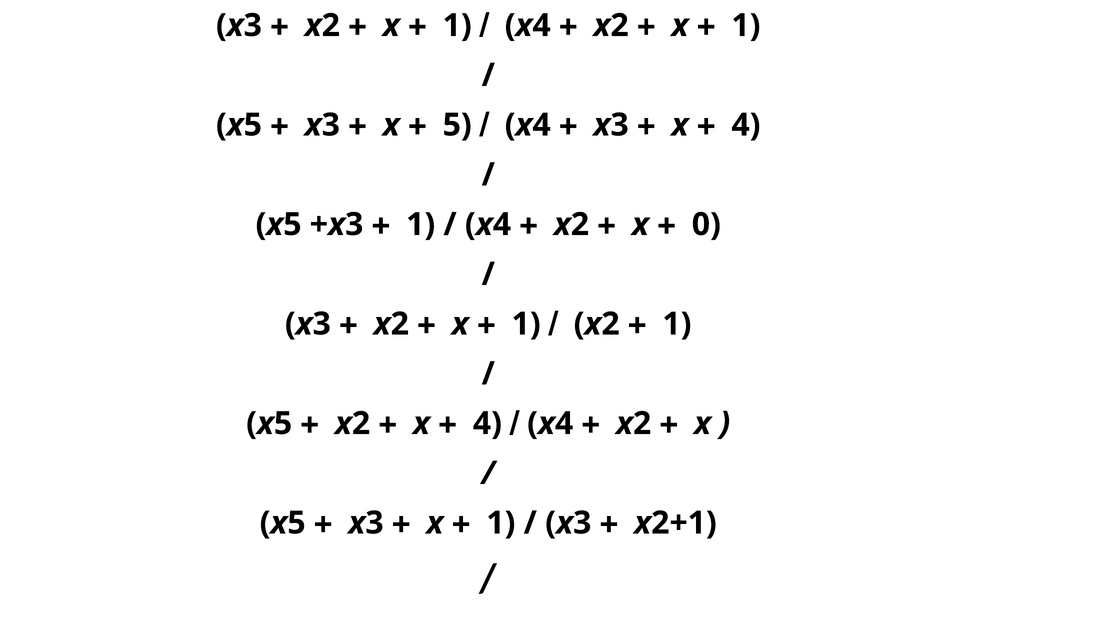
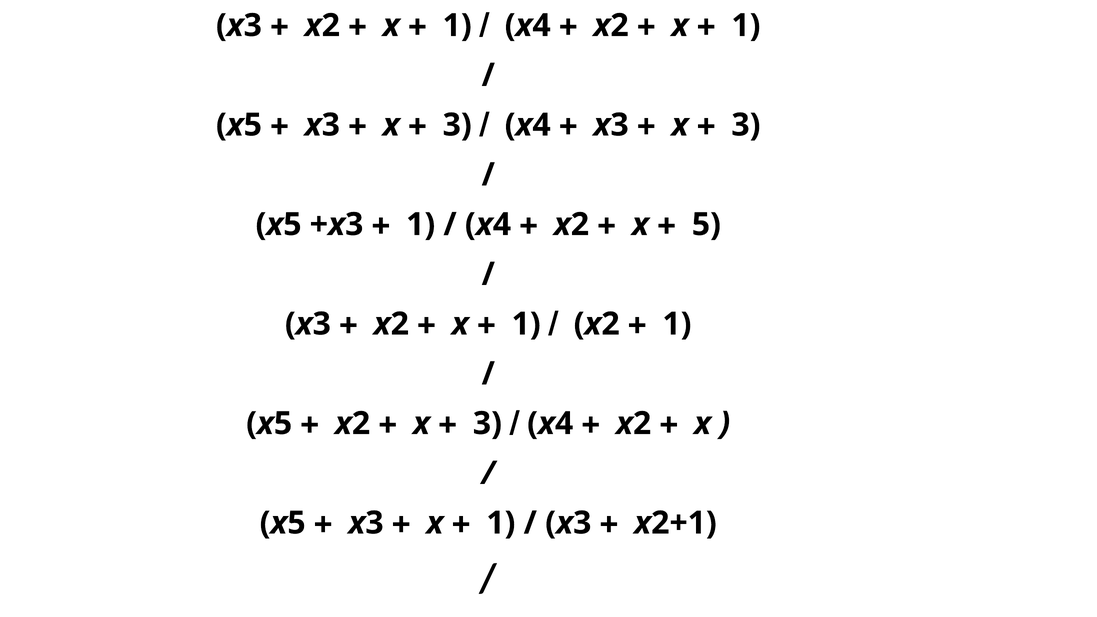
5: 5 -> 3 (457, 125)
4: 4 -> 3 (746, 125)
0: 0 -> 5 (706, 224)
4: 4 -> 3 (487, 423)
